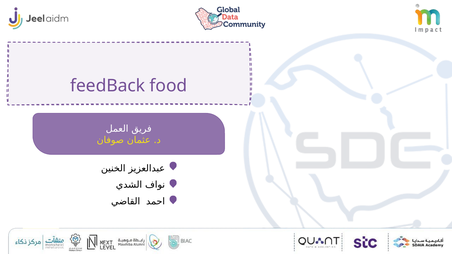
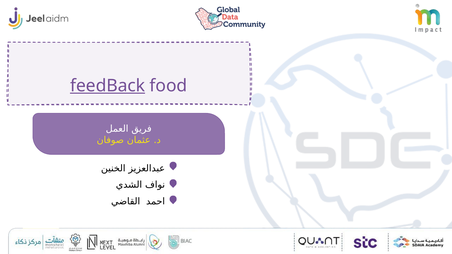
feedBack underline: none -> present (108, 86)
